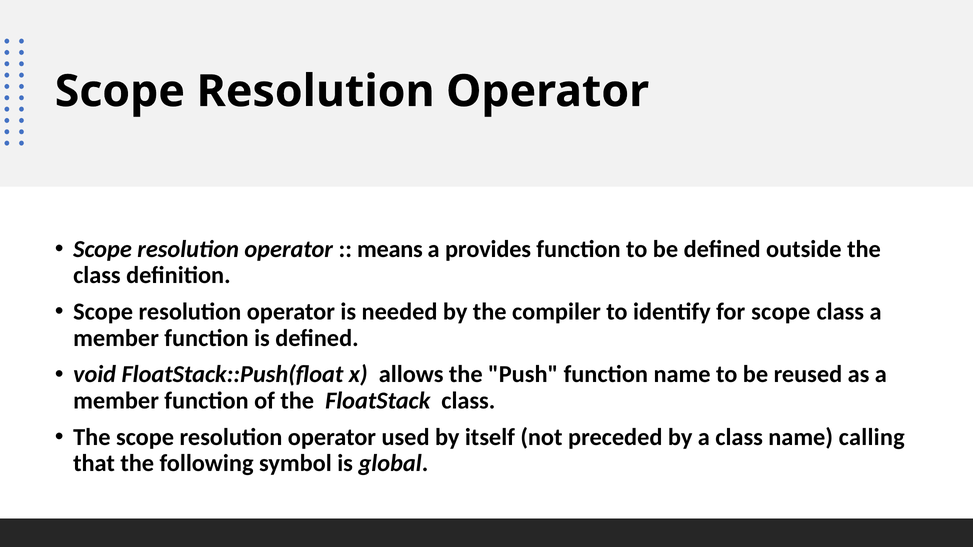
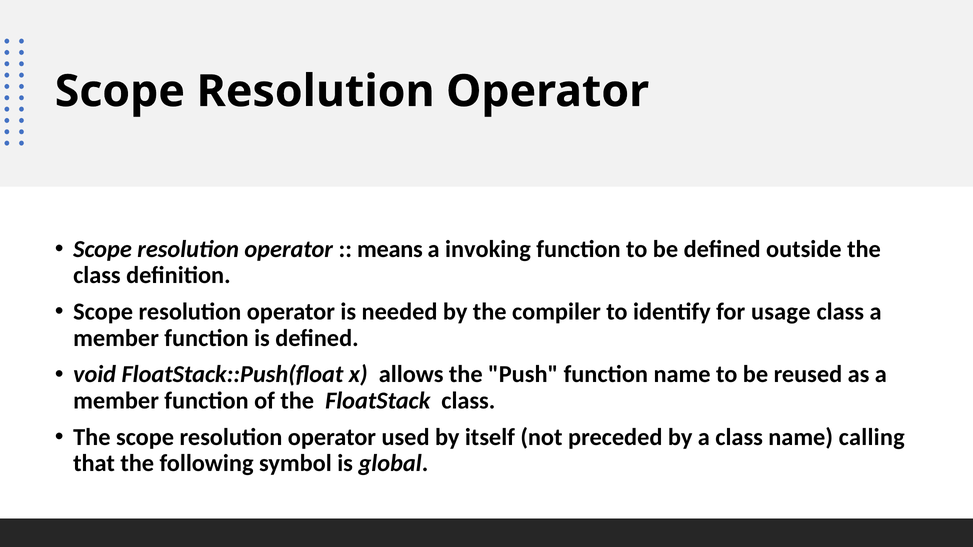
provides: provides -> invoking (488, 249)
for scope: scope -> usage (781, 312)
